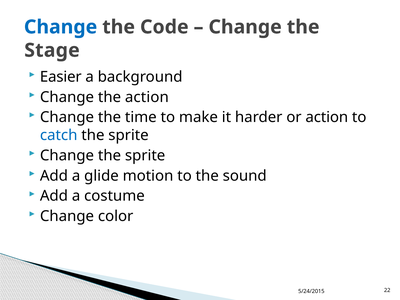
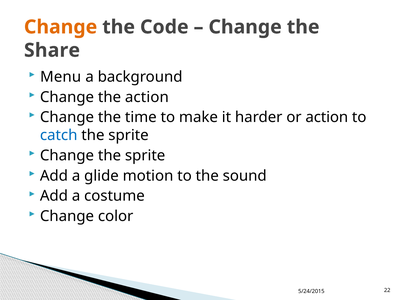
Change colour: blue -> orange (61, 27)
Stage: Stage -> Share (52, 50)
Easier: Easier -> Menu (61, 77)
